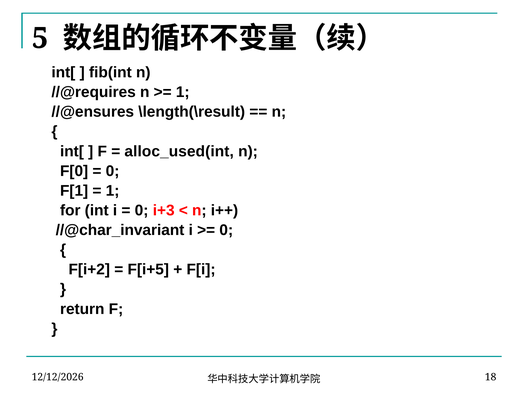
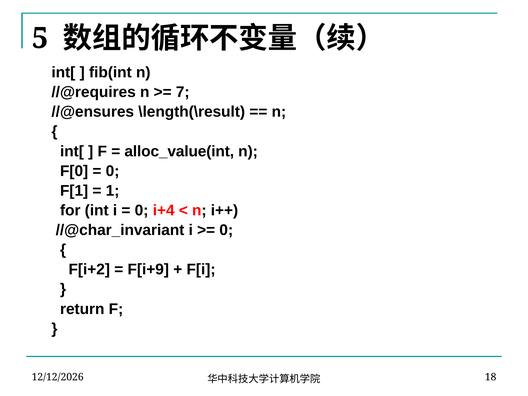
1: 1 -> 7 (183, 92)
alloc_used(int: alloc_used(int -> alloc_value(int (179, 151)
i+3: i+3 -> i+4 (164, 210)
F[i+5: F[i+5 -> F[i+9 (148, 270)
